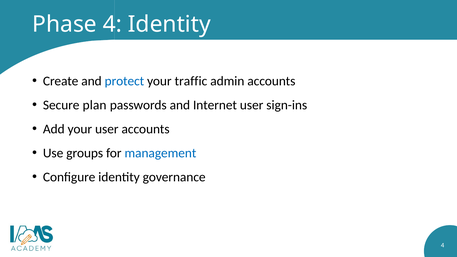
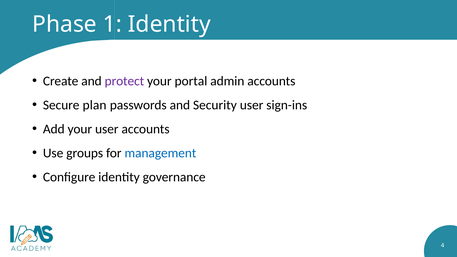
Phase 4: 4 -> 1 (112, 24)
protect colour: blue -> purple (124, 81)
traffic: traffic -> portal (191, 81)
Internet: Internet -> Security (215, 105)
